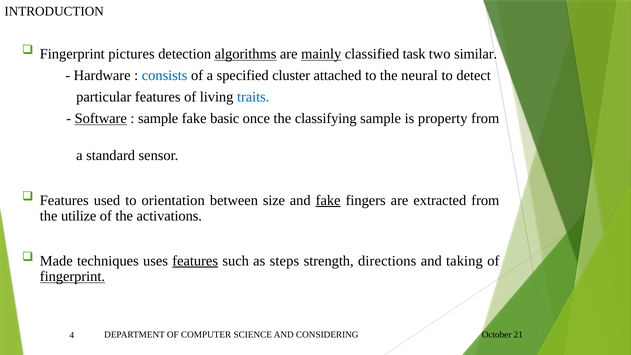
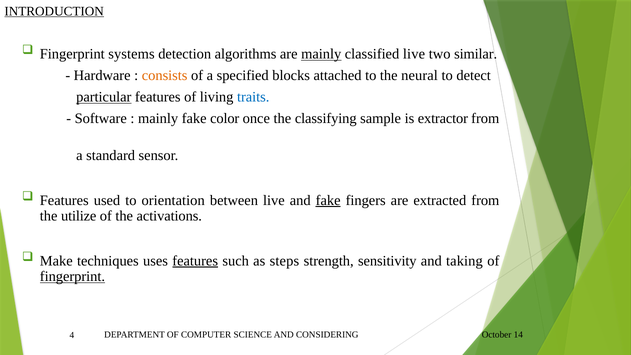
INTRODUCTION underline: none -> present (54, 11)
pictures: pictures -> systems (131, 54)
algorithms underline: present -> none (246, 54)
classified task: task -> live (414, 54)
consists colour: blue -> orange (165, 75)
cluster: cluster -> blocks (291, 75)
particular underline: none -> present (104, 97)
Software underline: present -> none (101, 119)
sample: sample -> mainly (158, 119)
basic: basic -> color (225, 119)
property: property -> extractor (443, 119)
between size: size -> live (274, 200)
Made: Made -> Make (56, 261)
directions: directions -> sensitivity (387, 261)
21: 21 -> 14 (518, 335)
